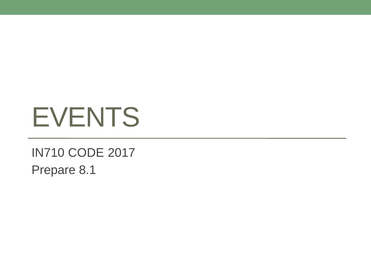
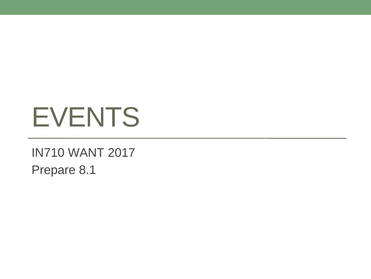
CODE: CODE -> WANT (86, 152)
